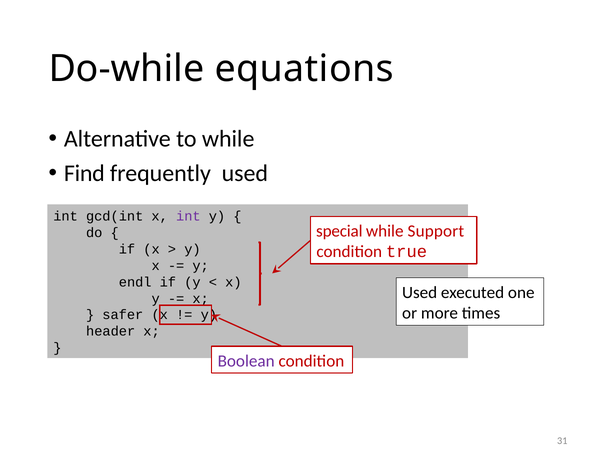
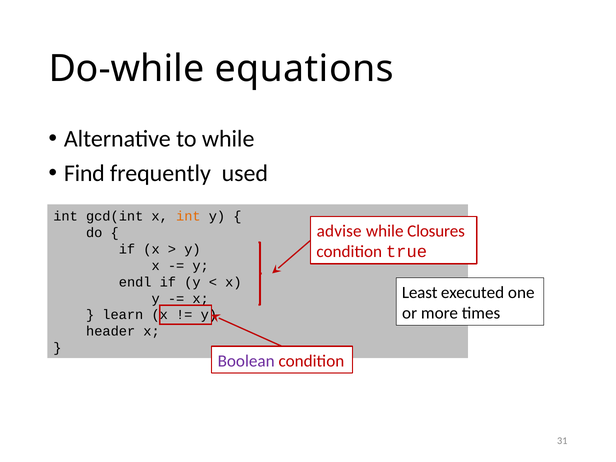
int colour: purple -> orange (188, 216)
special: special -> advise (339, 231)
Support: Support -> Closures (436, 231)
Used: Used -> Least (420, 292)
safer: safer -> learn (123, 315)
